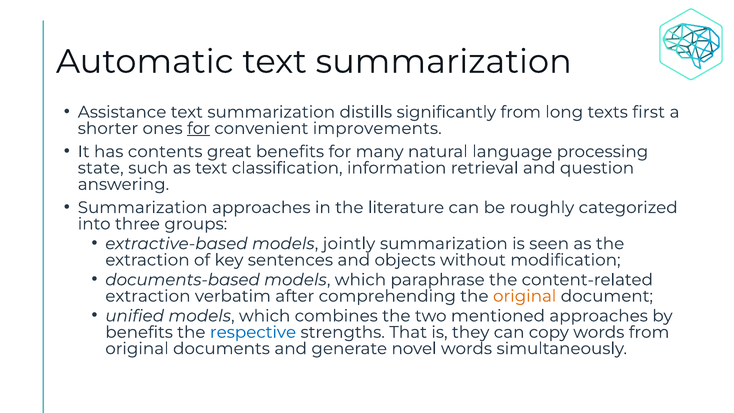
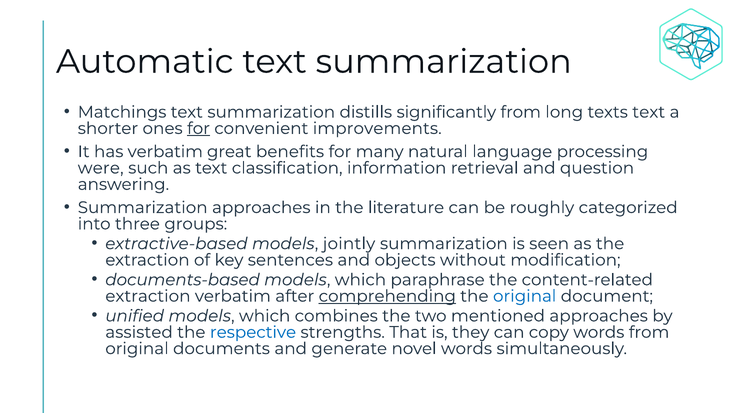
Assistance: Assistance -> Matchings (122, 112)
texts first: first -> text (649, 112)
has contents: contents -> verbatim (165, 152)
state: state -> were (101, 168)
comprehending underline: none -> present (387, 296)
original colour: orange -> blue (525, 296)
benefits: benefits -> assisted (139, 332)
